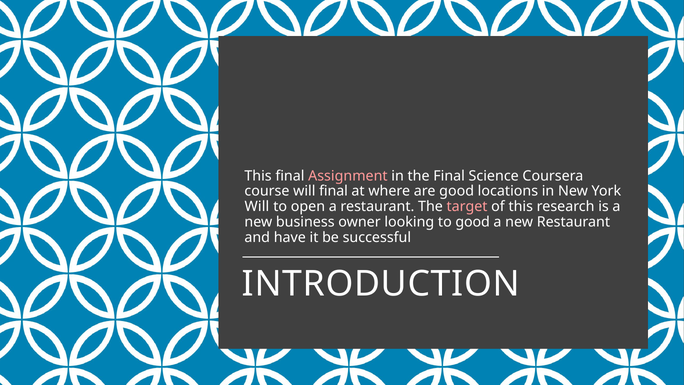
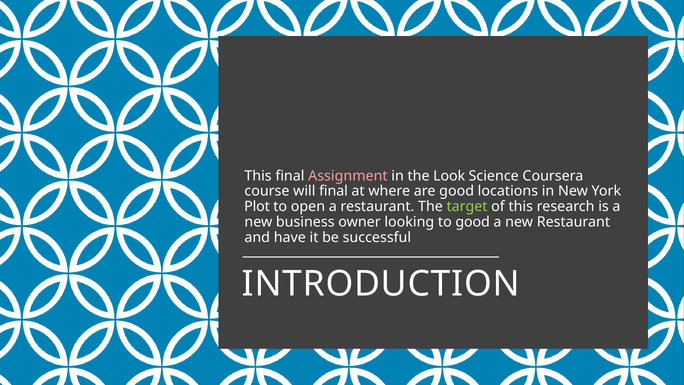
the Final: Final -> Look (449, 176)
Will: Will -> Plot (257, 207)
target colour: pink -> light green (467, 207)
